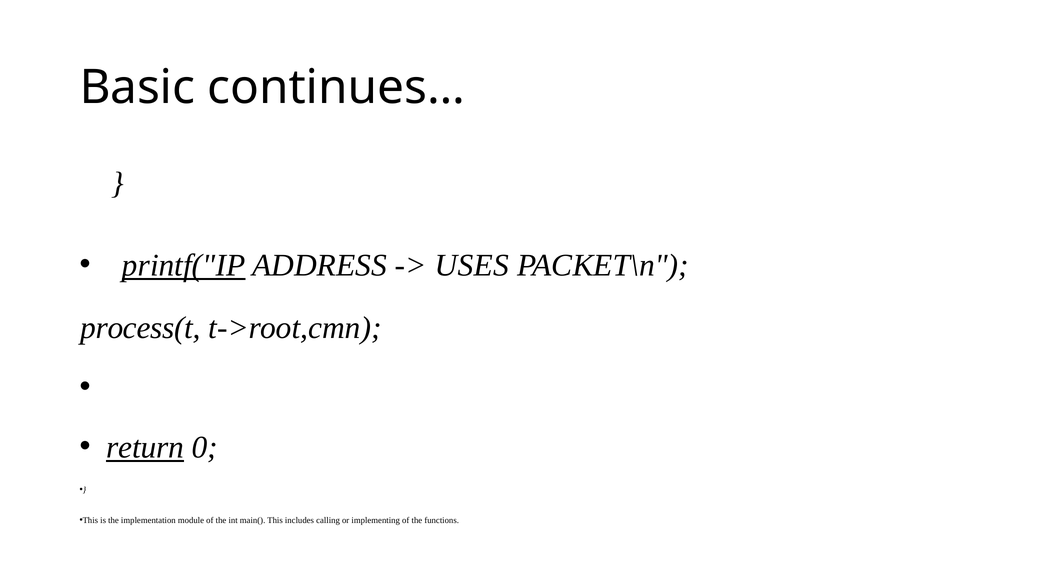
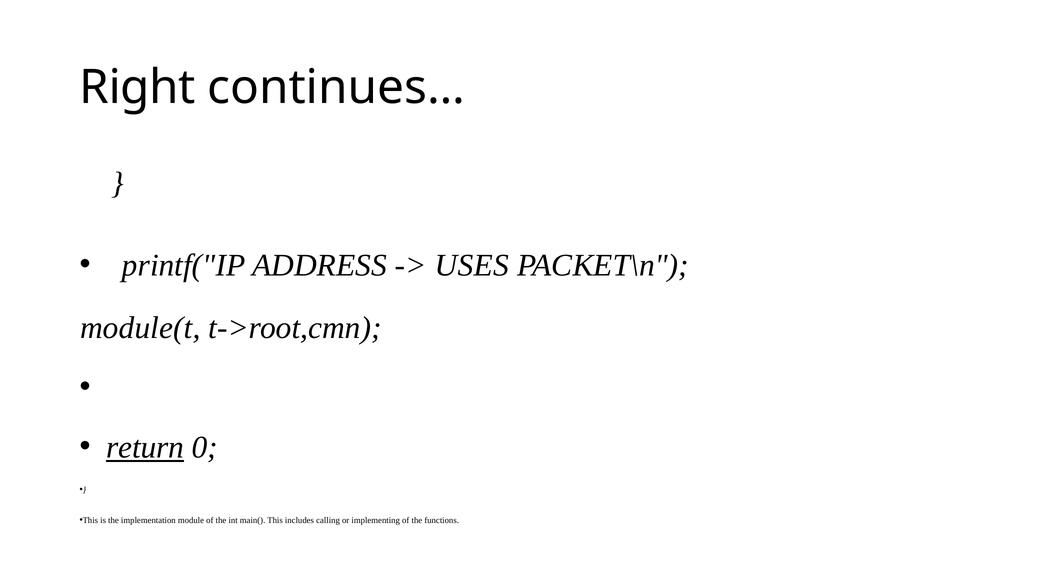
Basic: Basic -> Right (137, 88)
printf("IP underline: present -> none (184, 266)
process(t: process(t -> module(t (140, 328)
